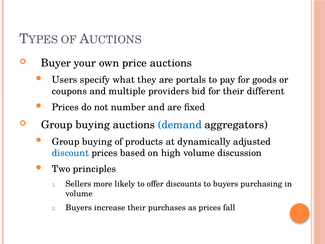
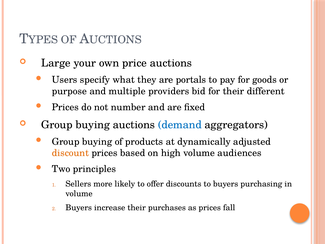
Buyer: Buyer -> Large (56, 63)
coupons: coupons -> purpose (69, 91)
discount colour: blue -> orange (70, 153)
discussion: discussion -> audiences (239, 153)
